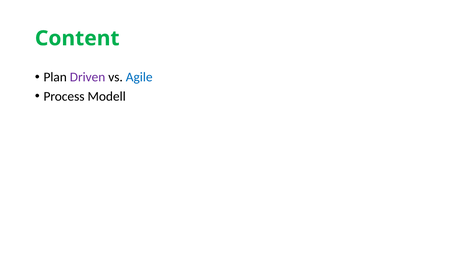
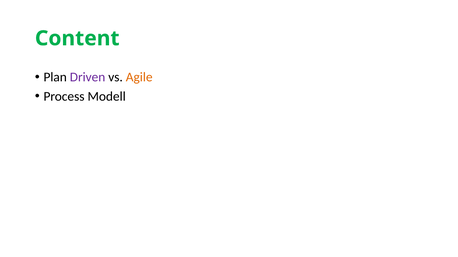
Agile colour: blue -> orange (139, 77)
